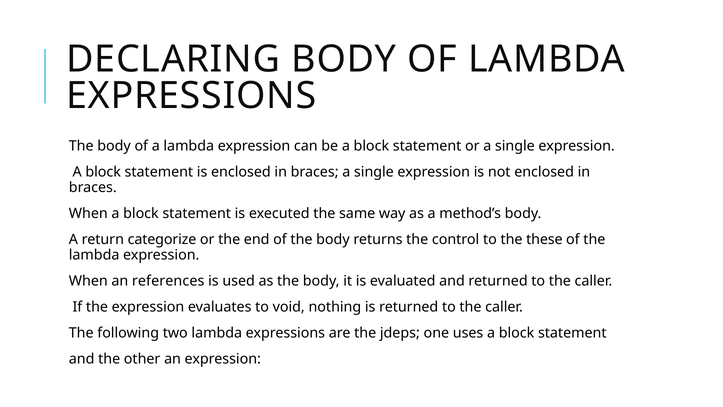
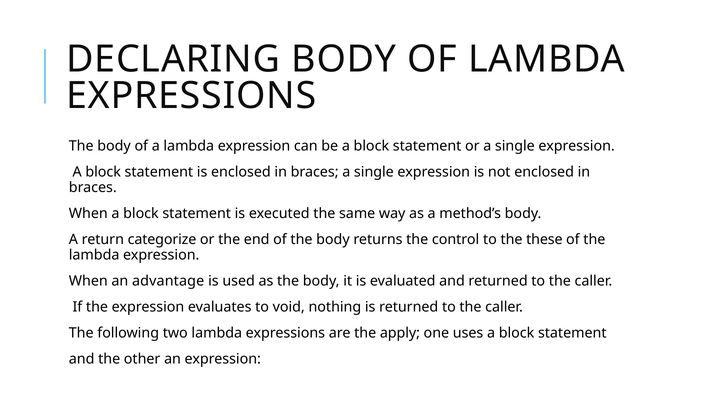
references: references -> advantage (168, 281)
jdeps: jdeps -> apply (400, 333)
